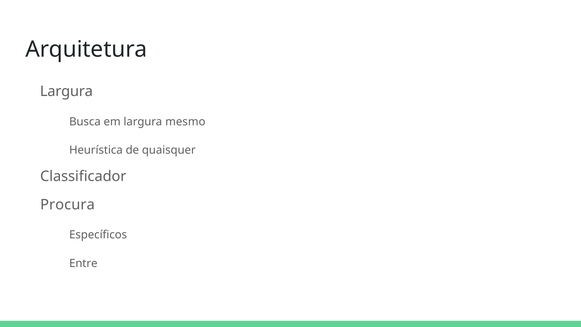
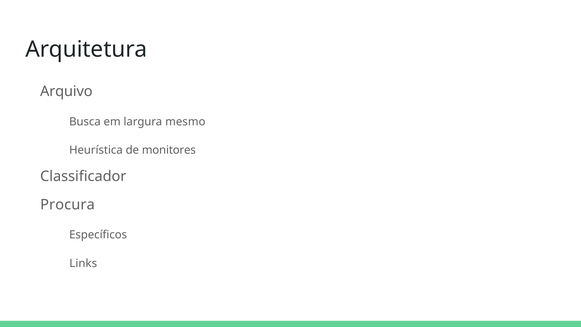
Largura: Largura -> Arquivo (66, 91)
quaisquer: quaisquer -> monitores (169, 150)
Entre: Entre -> Links (83, 263)
